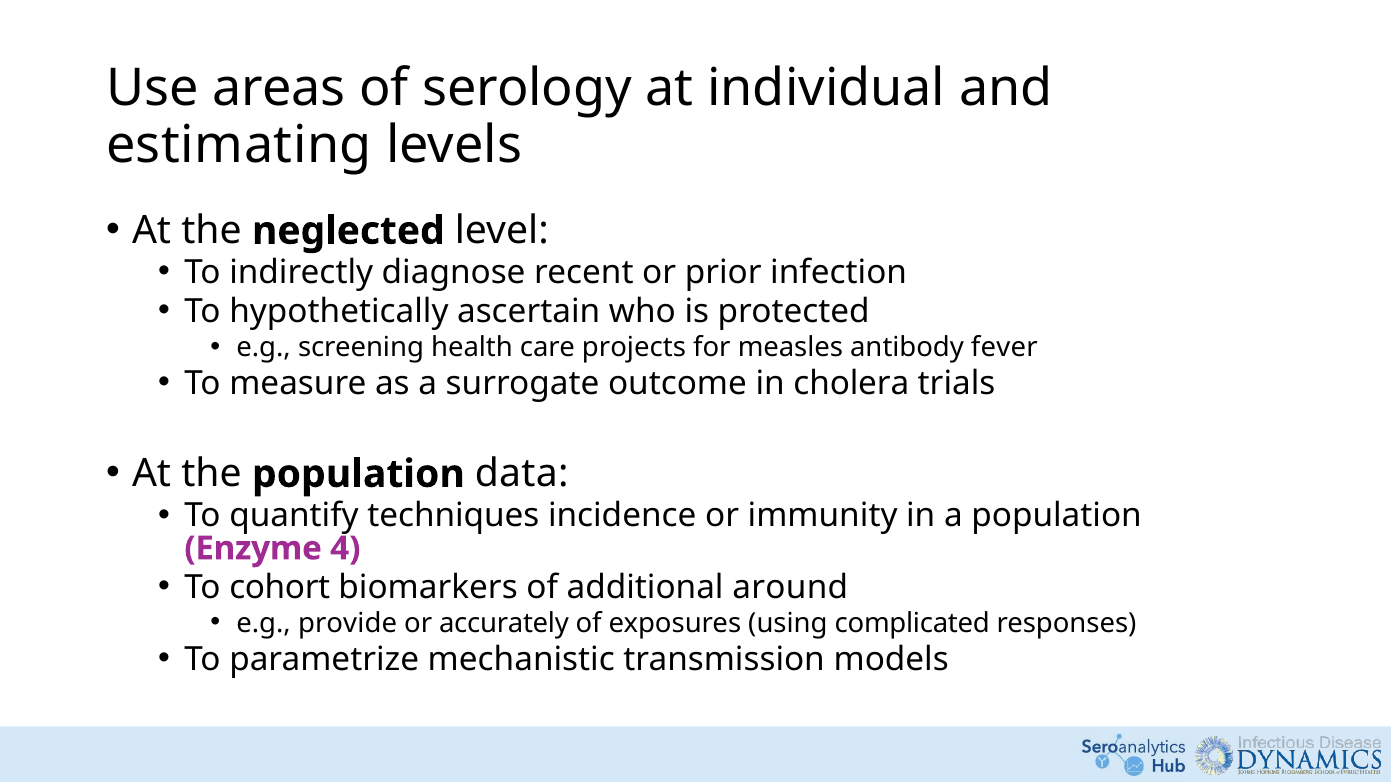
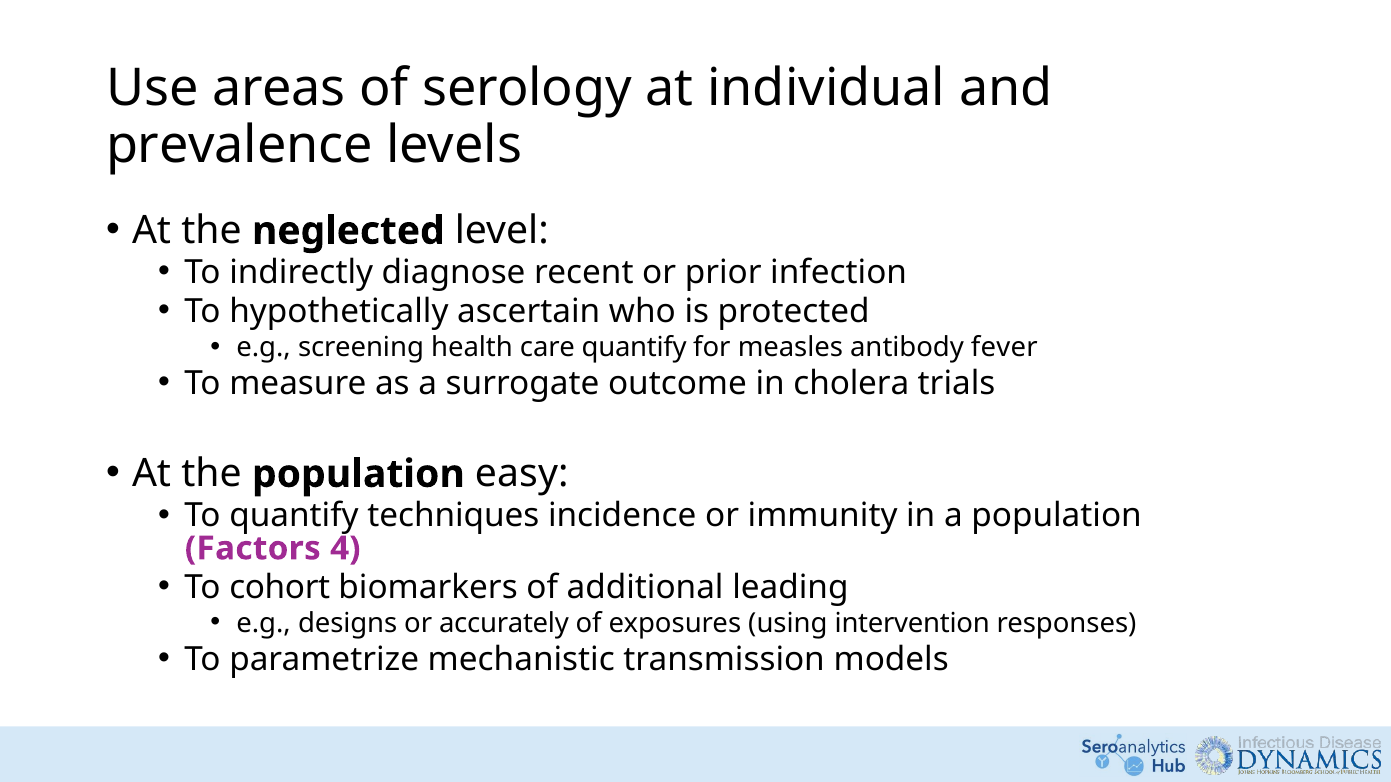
estimating: estimating -> prevalence (239, 145)
care projects: projects -> quantify (634, 348)
data: data -> easy (522, 474)
Enzyme: Enzyme -> Factors (253, 549)
around: around -> leading (790, 588)
provide: provide -> designs (348, 624)
complicated: complicated -> intervention (912, 624)
